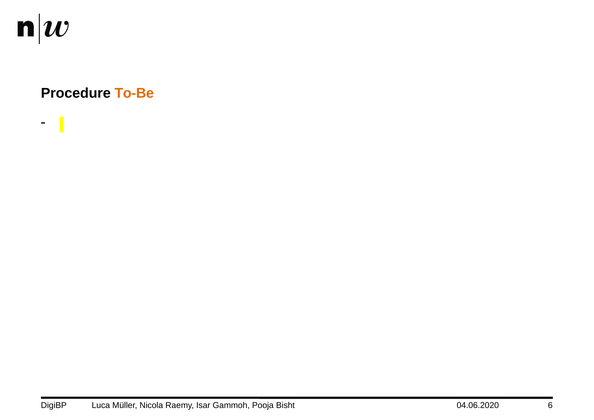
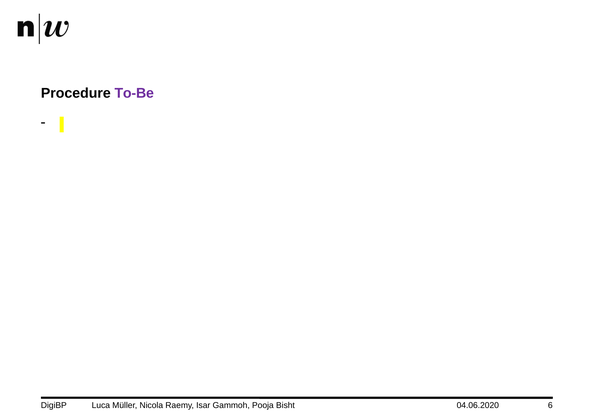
To-Be colour: orange -> purple (134, 93)
